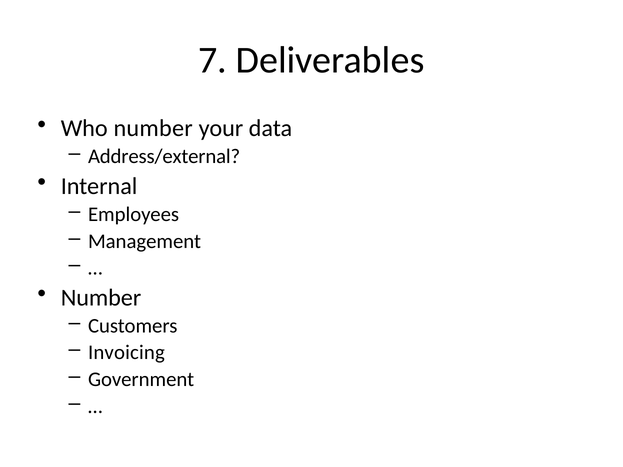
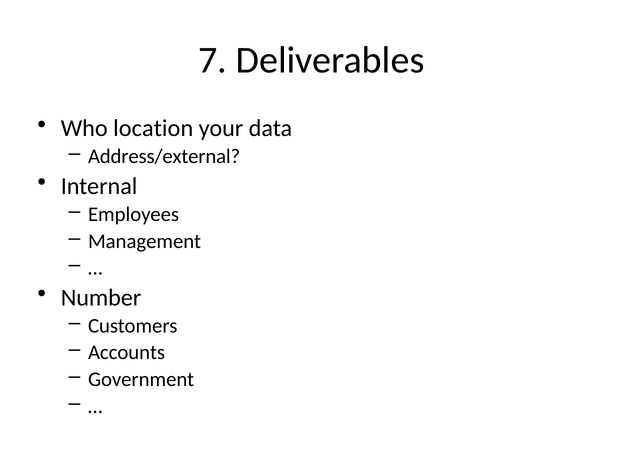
Who number: number -> location (153, 128)
Invoicing: Invoicing -> Accounts (127, 353)
